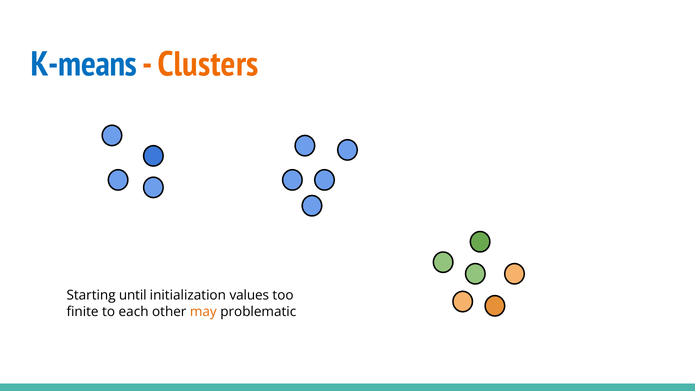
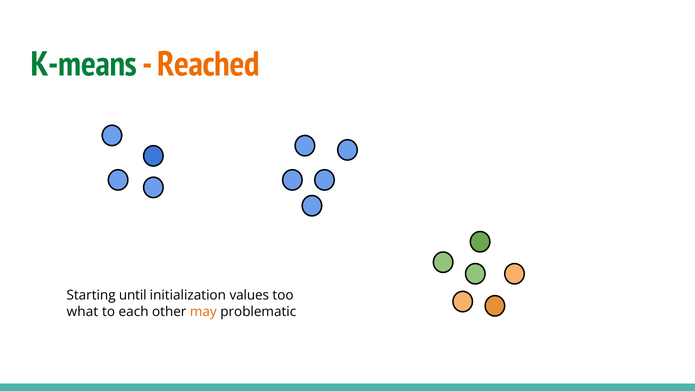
K-means colour: blue -> green (84, 64)
Clusters: Clusters -> Reached (208, 64)
finite: finite -> what (82, 312)
